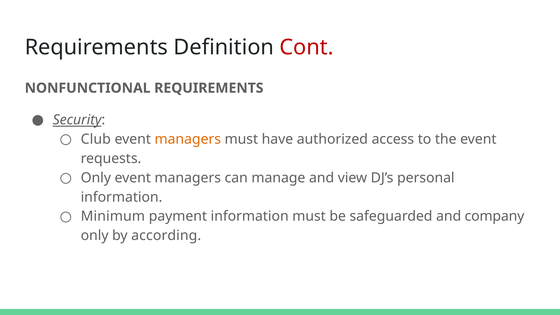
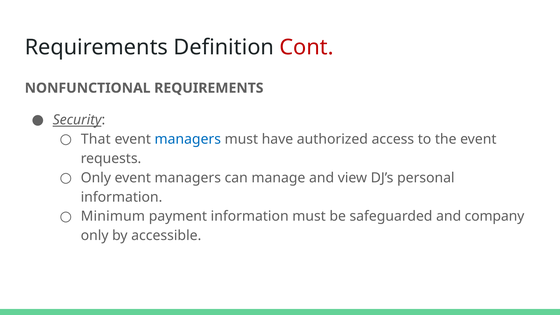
Club: Club -> That (96, 139)
managers colour: orange -> blue (188, 139)
according: according -> accessible (166, 236)
